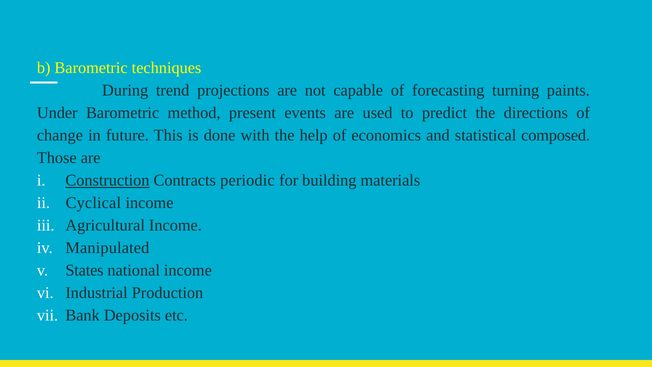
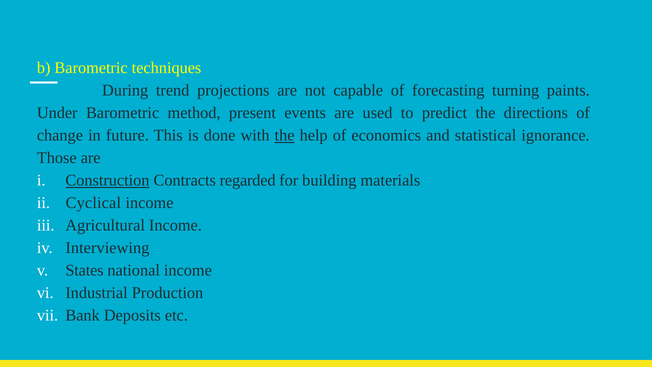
the underline: none -> present (285, 135)
composed: composed -> ignorance (556, 135)
periodic: periodic -> regarded (248, 180)
Manipulated: Manipulated -> Interviewing (107, 248)
